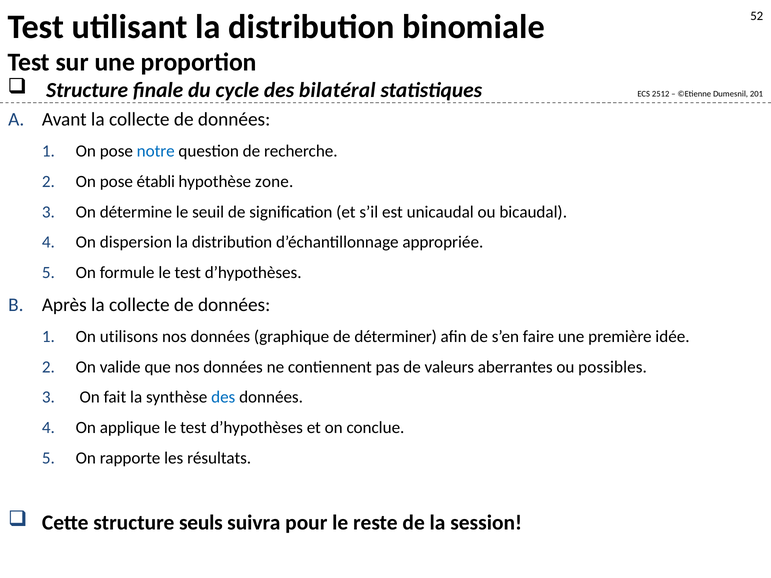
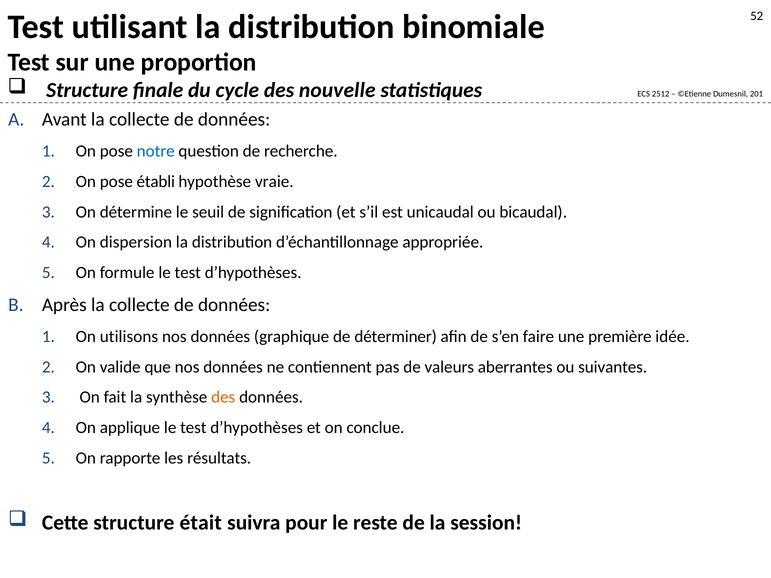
bilatéral: bilatéral -> nouvelle (337, 90)
zone: zone -> vraie (274, 182)
possibles: possibles -> suivantes (613, 367)
des colour: blue -> orange (223, 397)
seuls: seuls -> était (201, 523)
